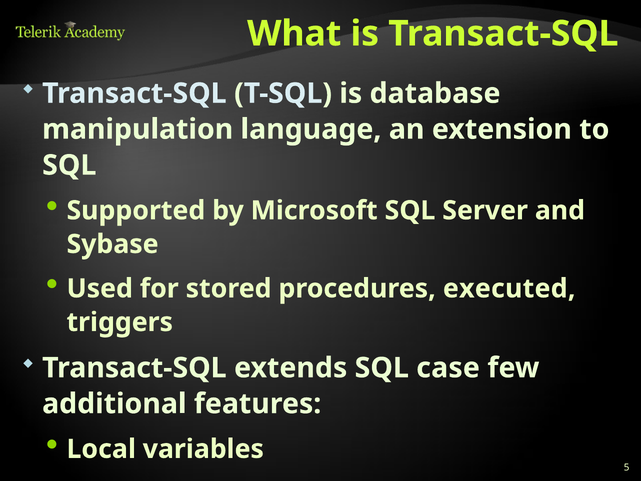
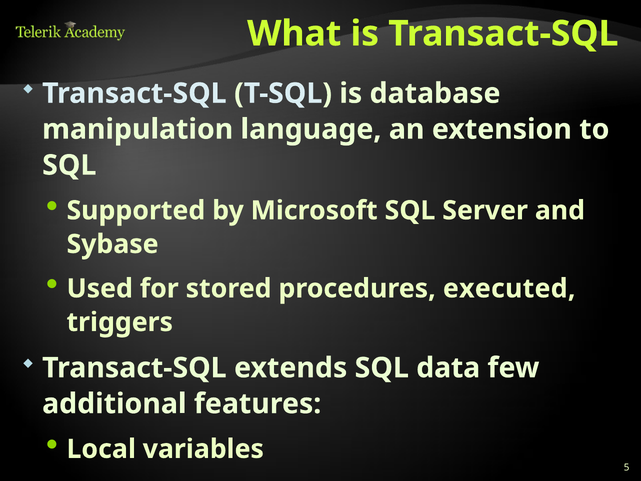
case: case -> data (448, 368)
